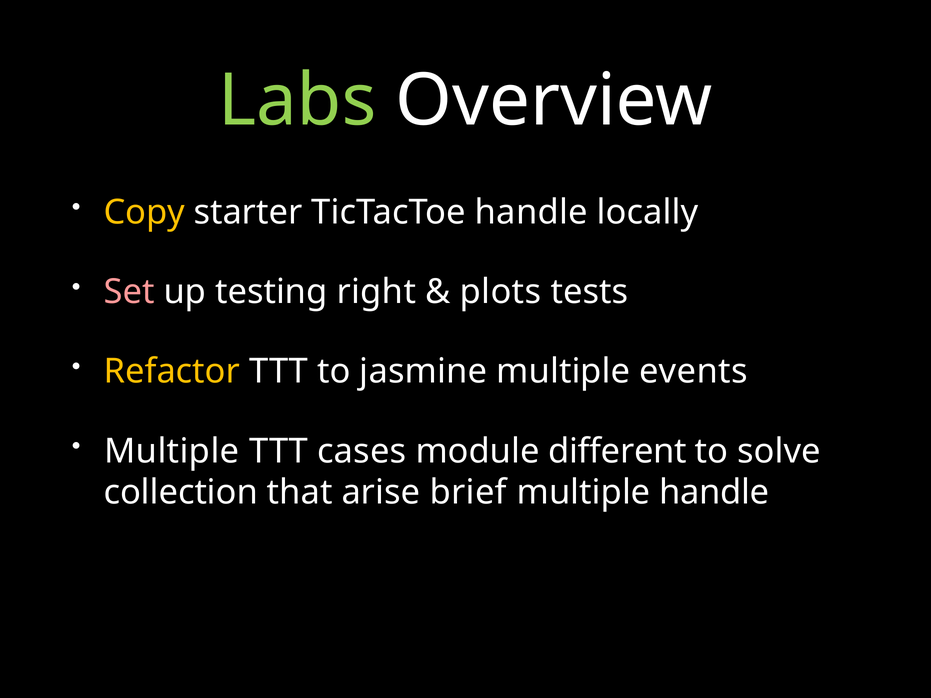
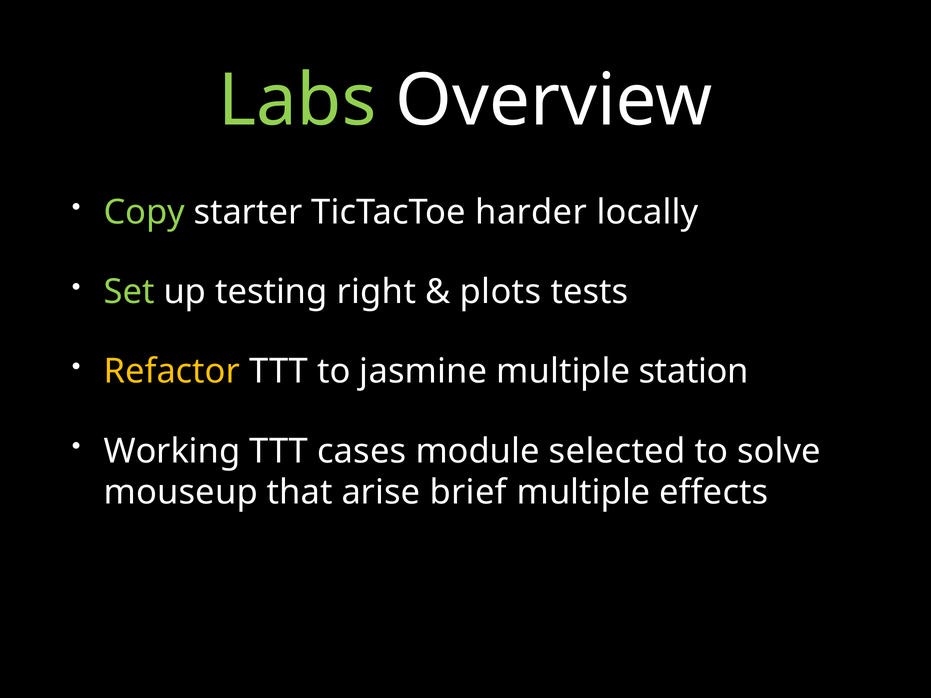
Copy colour: yellow -> light green (144, 212)
TicTacToe handle: handle -> harder (531, 212)
Set colour: pink -> light green (129, 292)
events: events -> station (694, 372)
Multiple: Multiple -> Working (172, 451)
different: different -> selected (617, 451)
collection: collection -> mouseup (181, 493)
multiple handle: handle -> effects (714, 493)
